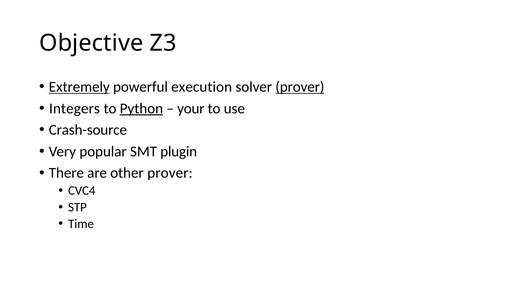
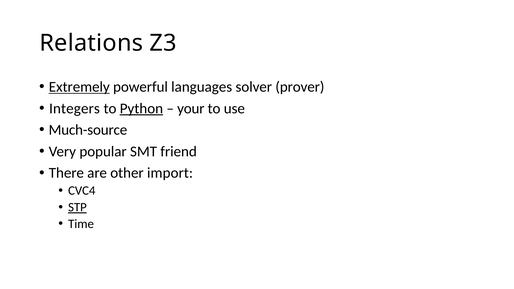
Objective: Objective -> Relations (91, 43)
execution: execution -> languages (202, 87)
prover underline: present -> none (300, 87)
Crash-source: Crash-source -> Much-source (88, 130)
plugin: plugin -> friend (179, 152)
other prover: prover -> import (170, 173)
STP underline: none -> present (77, 207)
